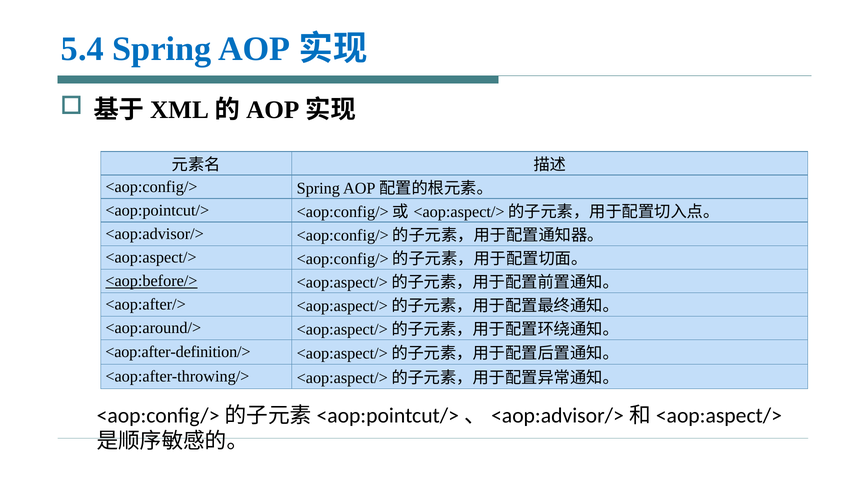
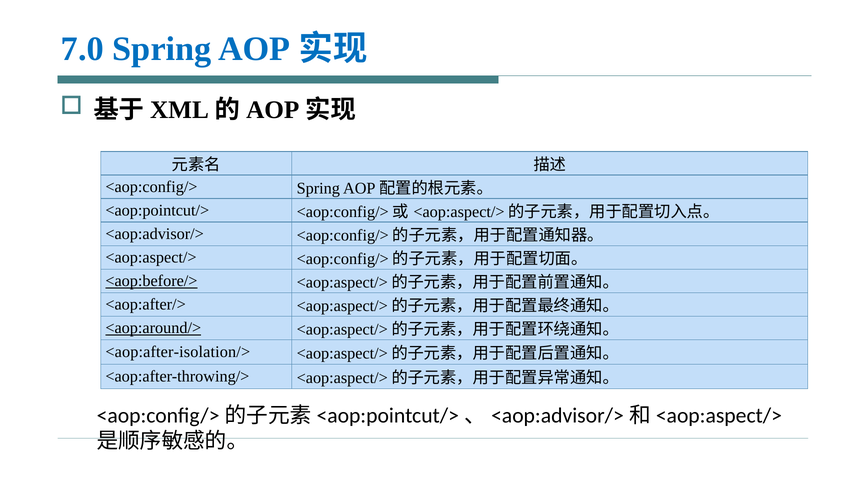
5.4: 5.4 -> 7.0 (82, 49)
<aop:around/> underline: none -> present (153, 328)
<aop:after-definition/>: <aop:after-definition/> -> <aop:after-isolation/> (178, 352)
